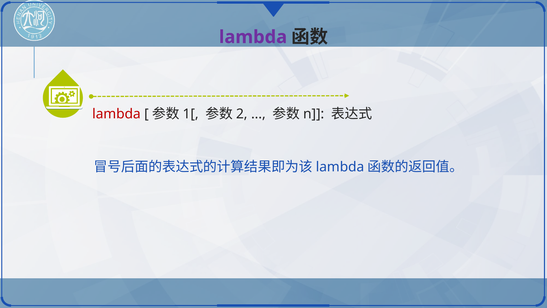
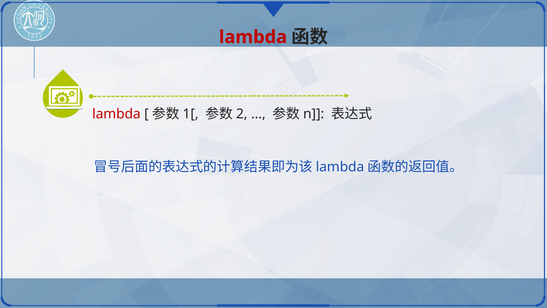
lambda colour: purple -> red (253, 37)
